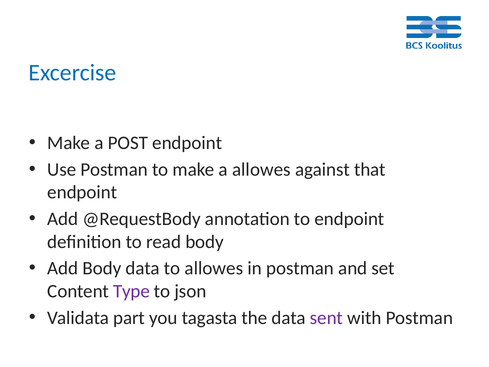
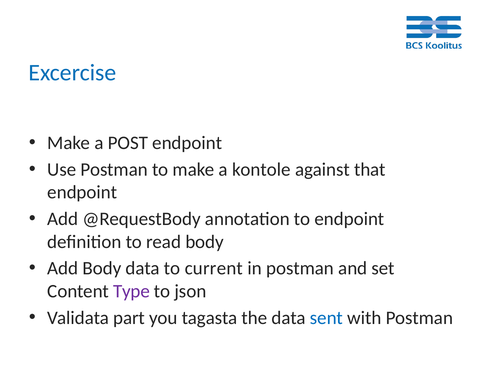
a allowes: allowes -> kontole (261, 169)
to allowes: allowes -> current (214, 268)
sent colour: purple -> blue (326, 318)
